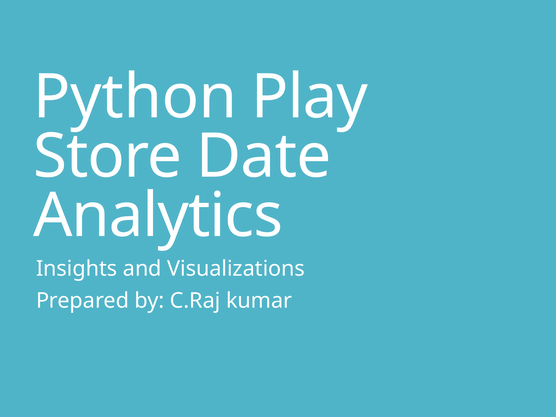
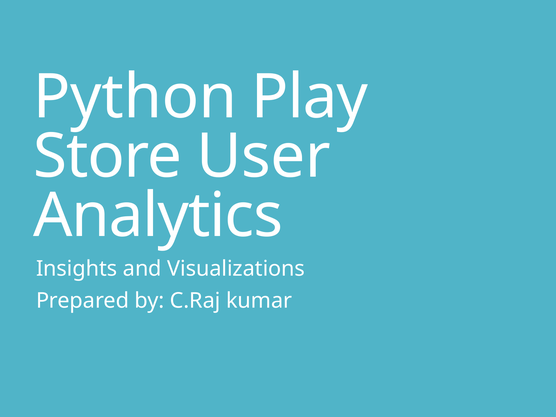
Date: Date -> User (263, 156)
